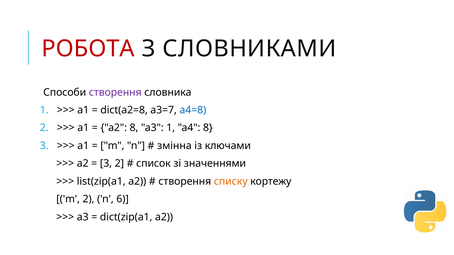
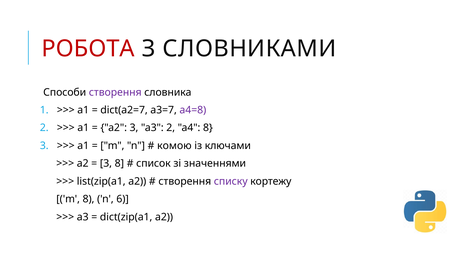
dict(a2=8: dict(a2=8 -> dict(a2=7 (124, 110)
a4=8 colour: blue -> purple (193, 110)
a2 8: 8 -> 3 (134, 128)
a3 1: 1 -> 2 (171, 128)
змінна: змінна -> комою (174, 146)
3 2: 2 -> 8 (119, 164)
списку colour: orange -> purple (231, 182)
m 2: 2 -> 8 (89, 200)
